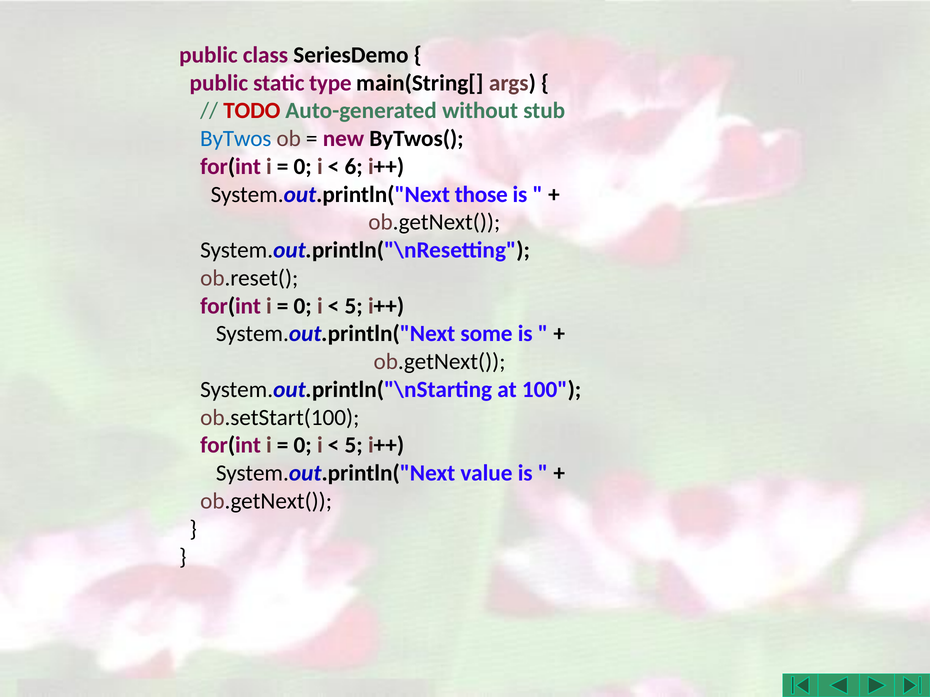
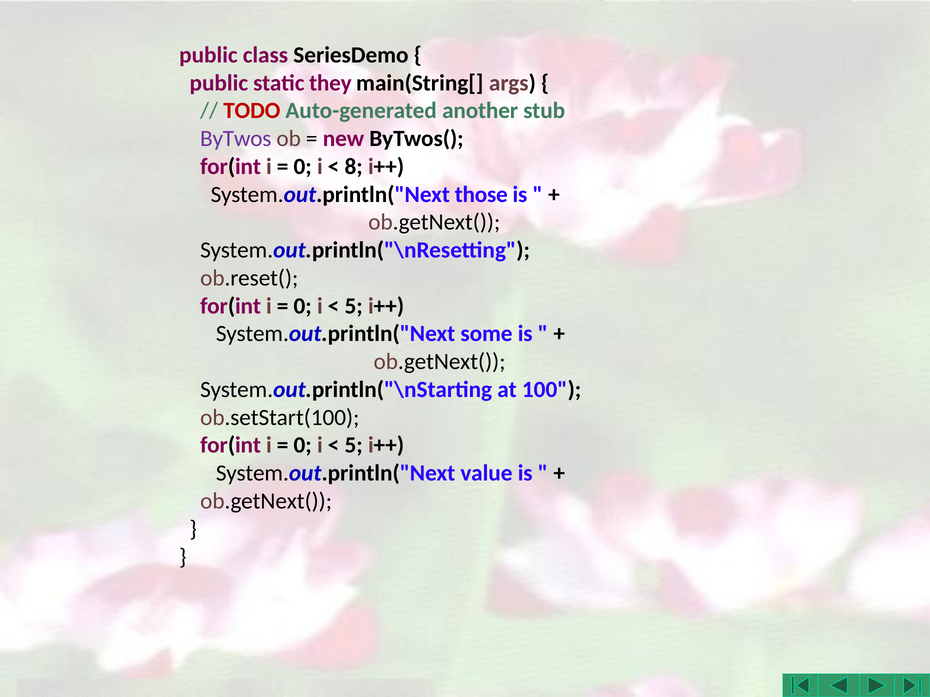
type: type -> they (330, 83)
without: without -> another (480, 111)
ByTwos colour: blue -> purple (236, 139)
6: 6 -> 8 (354, 167)
